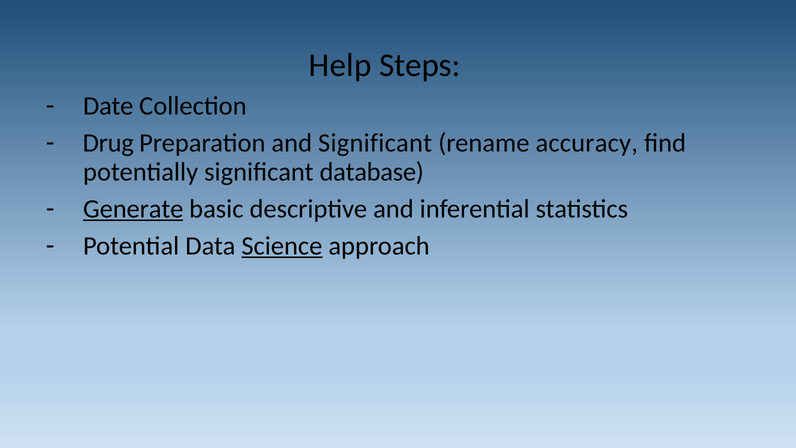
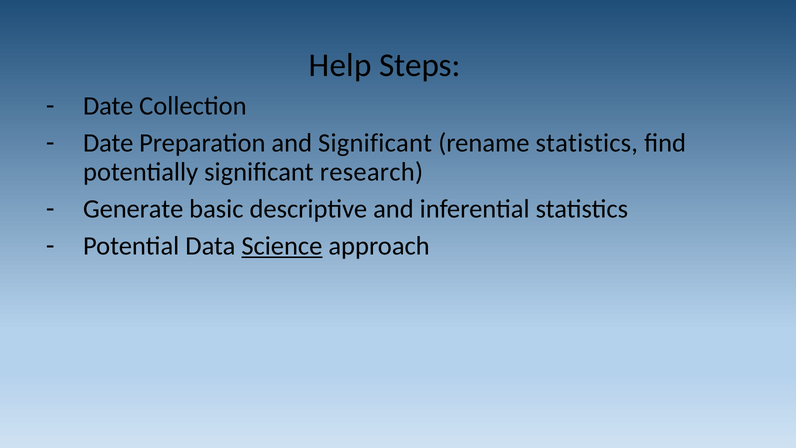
Drug: Drug -> Date (108, 143)
rename accuracy: accuracy -> statistics (587, 143)
database: database -> research (371, 172)
Generate underline: present -> none (133, 209)
